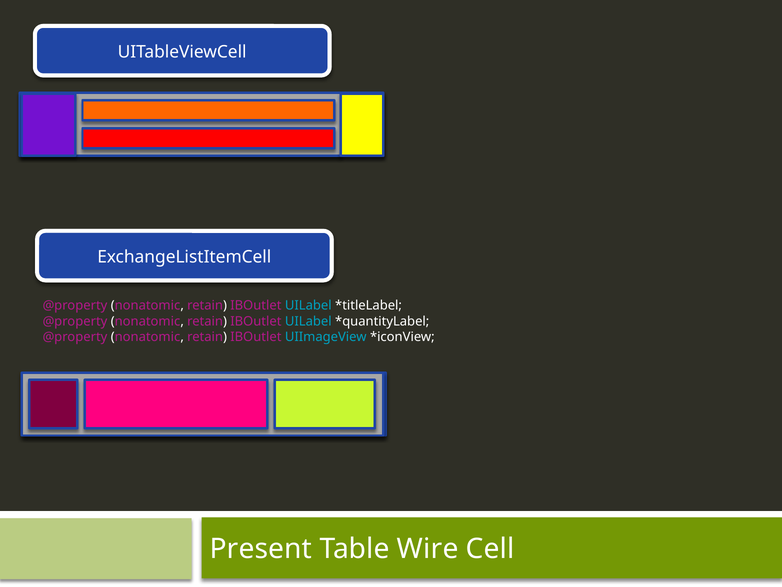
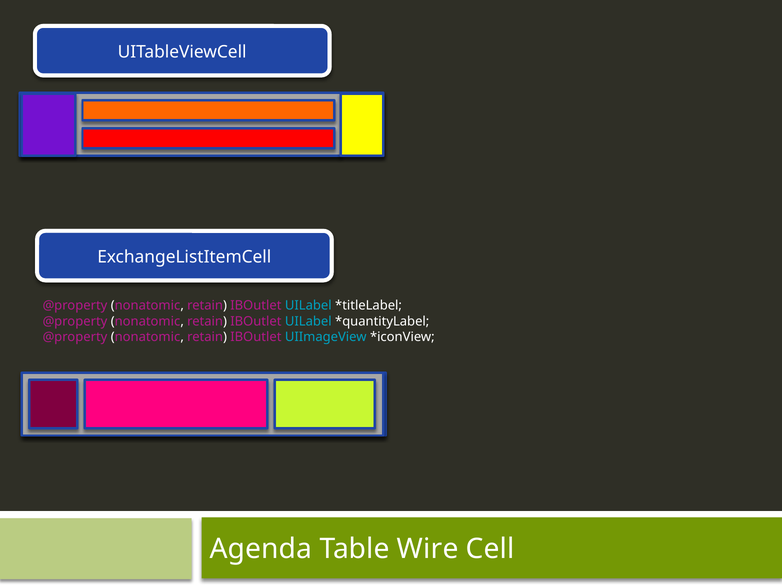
Present: Present -> Agenda (261, 549)
